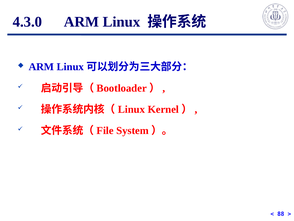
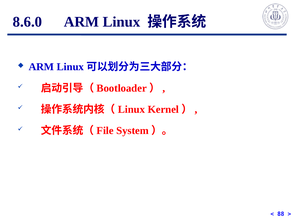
4.3.0: 4.3.0 -> 8.6.0 (27, 22)
